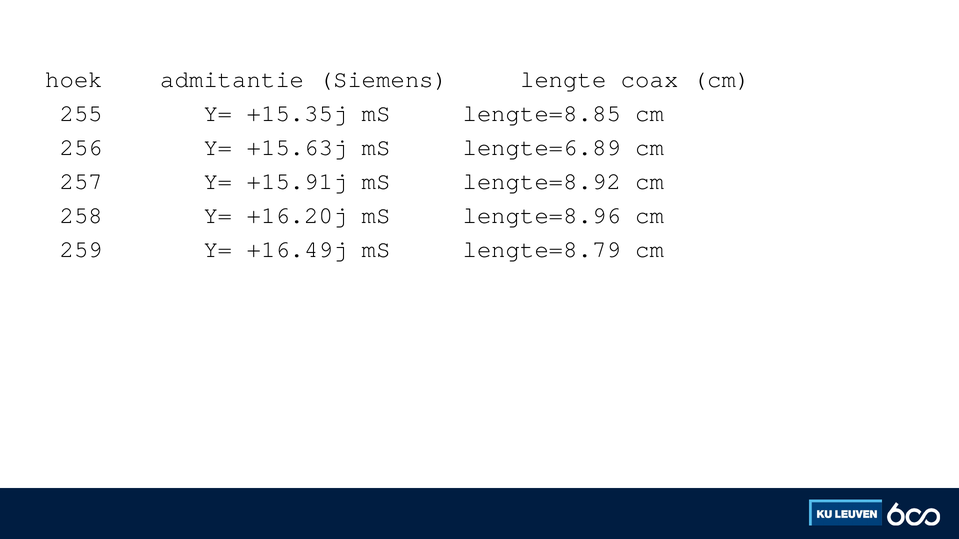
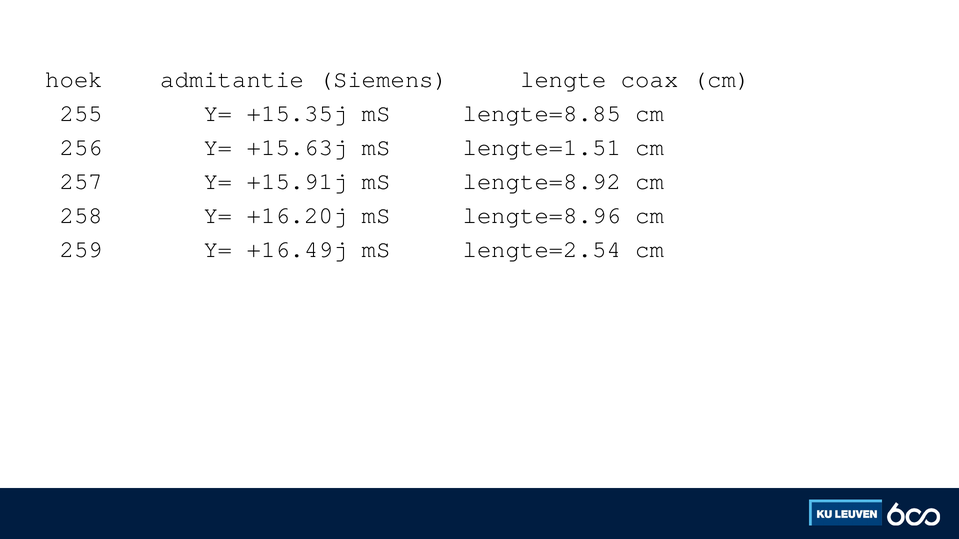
lengte=6.89: lengte=6.89 -> lengte=1.51 (542, 148)
lengte=8.79: lengte=8.79 -> lengte=2.54 (542, 250)
